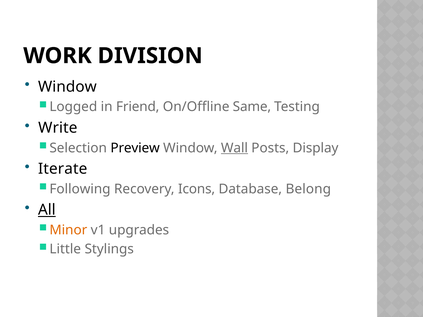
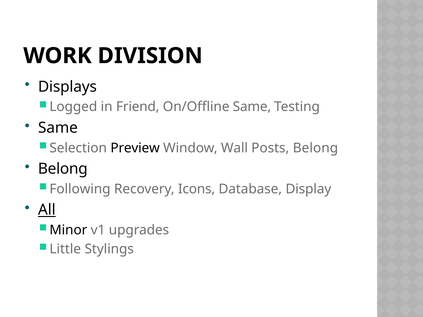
Window: Window -> Displays (67, 87)
Write: Write -> Same (58, 128)
Wall underline: present -> none (234, 148)
Posts Display: Display -> Belong (315, 148)
Iterate: Iterate -> Belong (63, 169)
Belong: Belong -> Display (308, 189)
Minor colour: orange -> black (68, 230)
